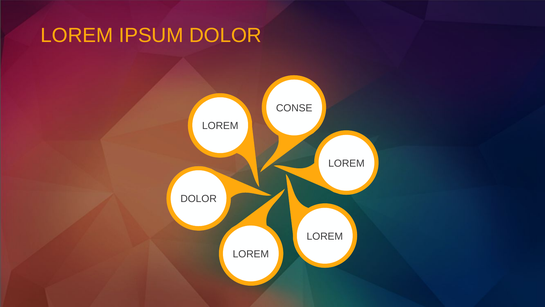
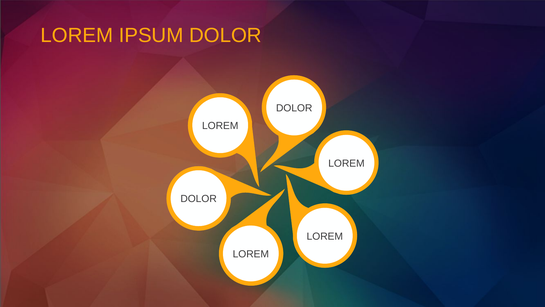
CONSE: CONSE -> DOLOR (294, 108)
